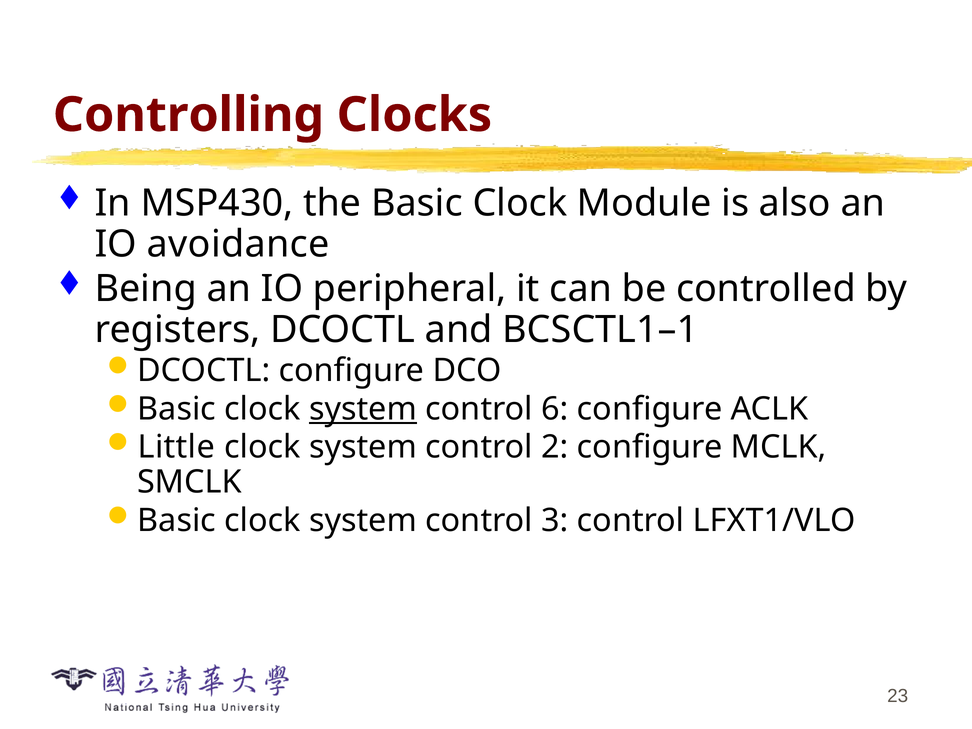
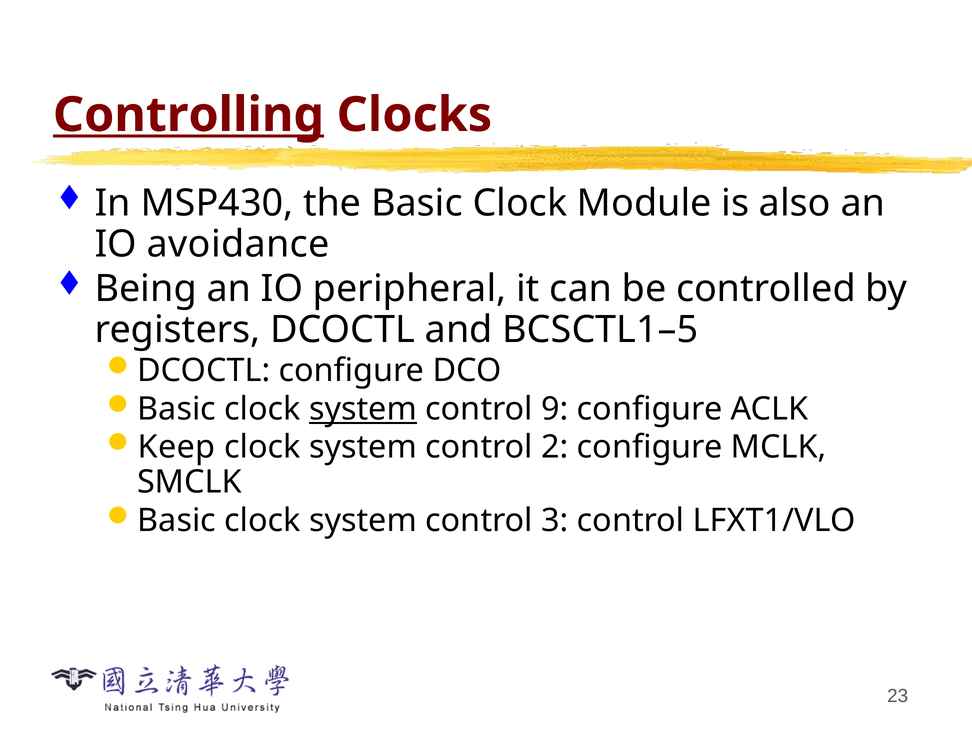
Controlling underline: none -> present (188, 115)
BCSCTL1–1: BCSCTL1–1 -> BCSCTL1–5 (600, 330)
6: 6 -> 9 (555, 409)
Little: Little -> Keep (176, 447)
